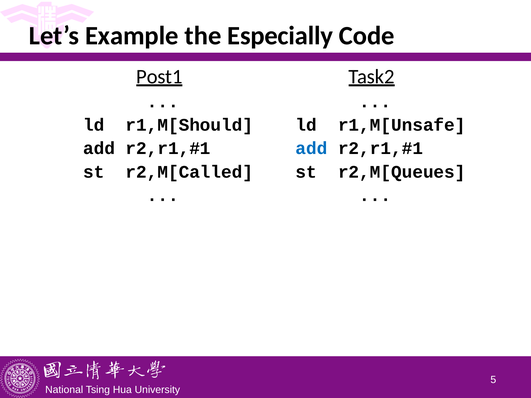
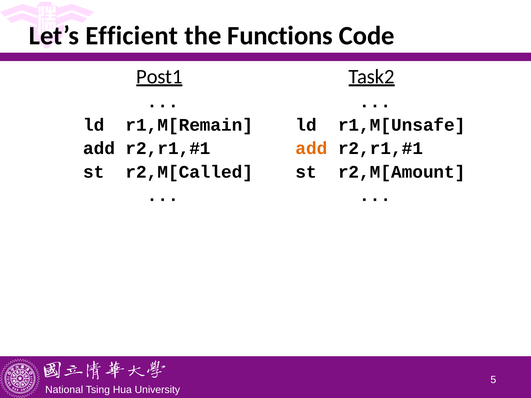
Example: Example -> Efficient (132, 36)
Especially: Especially -> Functions (280, 36)
r1,M[Should: r1,M[Should -> r1,M[Remain (189, 125)
add colour: blue -> orange (311, 149)
r2,M[Queues: r2,M[Queues -> r2,M[Amount (402, 172)
